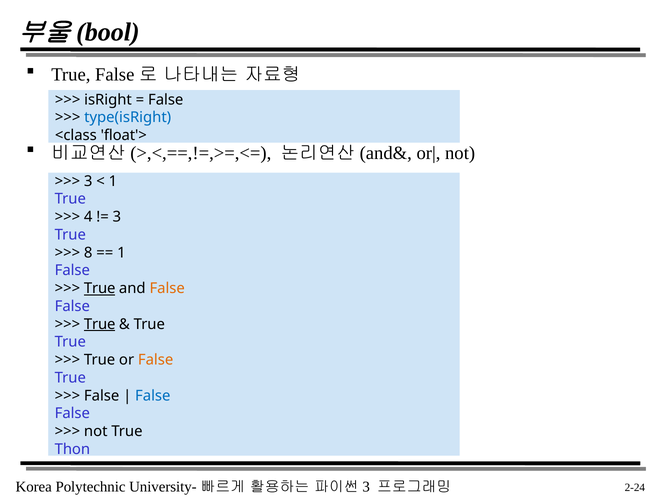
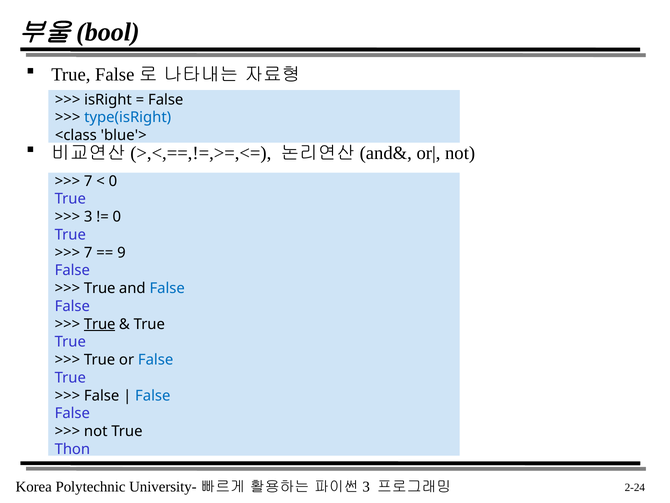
float'>: float'> -> blue'> (124, 135)
3: 3 -> 7 (88, 181)
1: 1 -> 0 (113, 181)
4: 4 -> 3 (88, 217)
3: 3 -> 0 (117, 217)
8: 8 -> 7 (88, 252)
1: 1 -> 9 (121, 252)
True underline: present -> none (100, 288)
False colour: orange -> blue (167, 288)
False colour: orange -> blue (156, 360)
